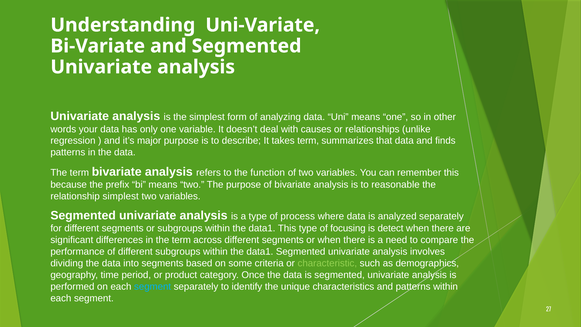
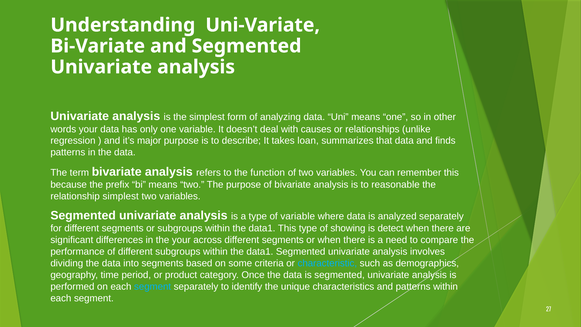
takes term: term -> loan (308, 141)
of process: process -> variable (298, 216)
focusing: focusing -> showing (348, 228)
in the term: term -> your (181, 240)
characteristic colour: light green -> light blue (327, 263)
